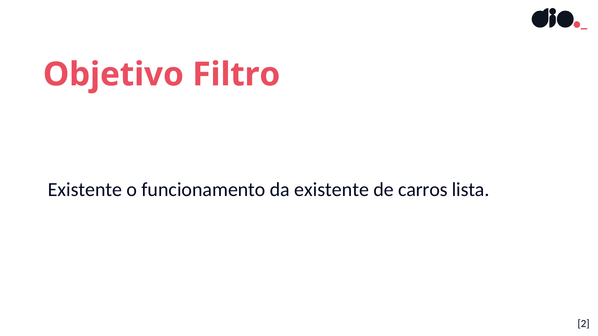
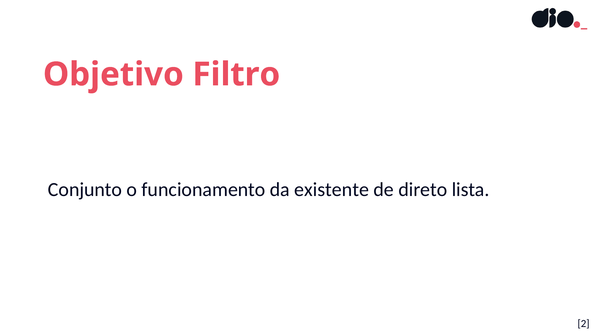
Existente: Existente -> Conjunto (85, 190)
carros: carros -> direto (423, 190)
